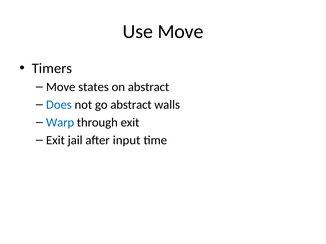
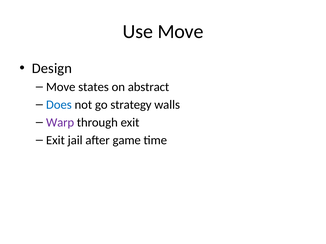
Timers: Timers -> Design (52, 68)
go abstract: abstract -> strategy (131, 105)
Warp colour: blue -> purple (60, 123)
input: input -> game (127, 140)
